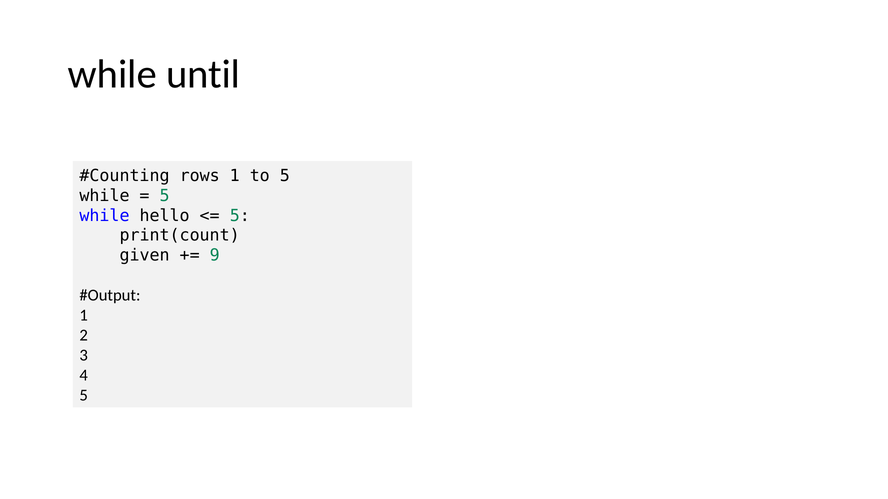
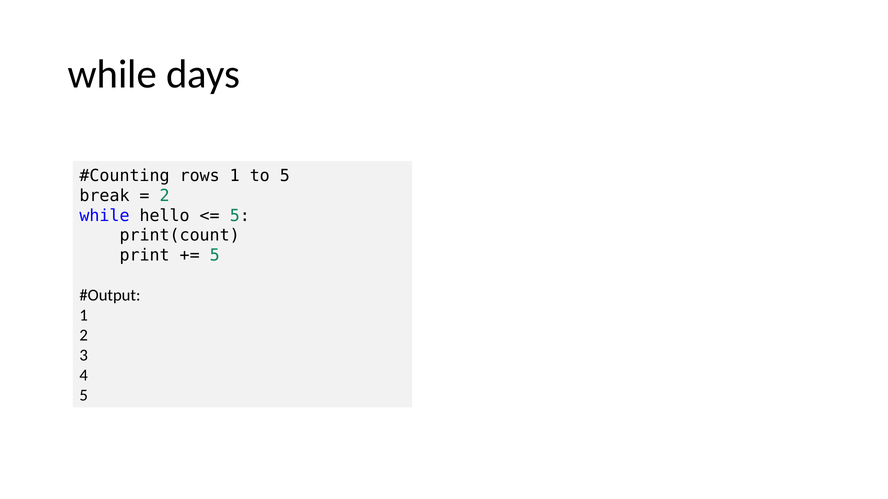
until: until -> days (203, 75)
while: while -> break (105, 196)
5: 5 -> 2 (165, 196)
given: given -> print (145, 256)
9: 9 -> 5 (215, 256)
